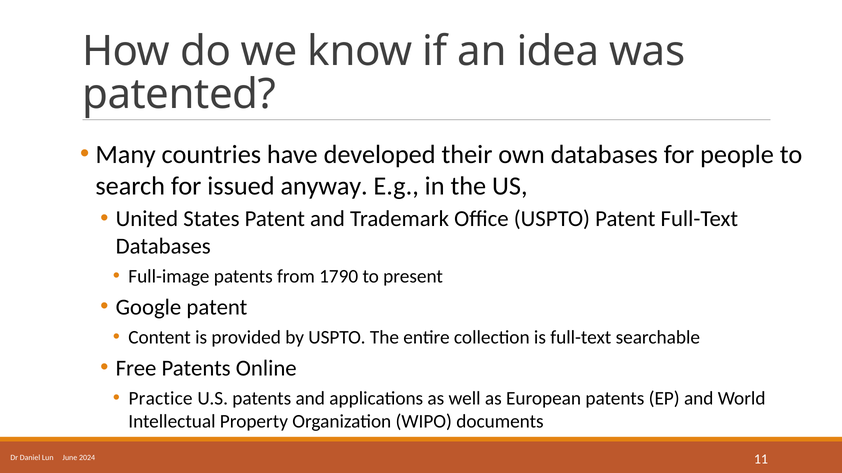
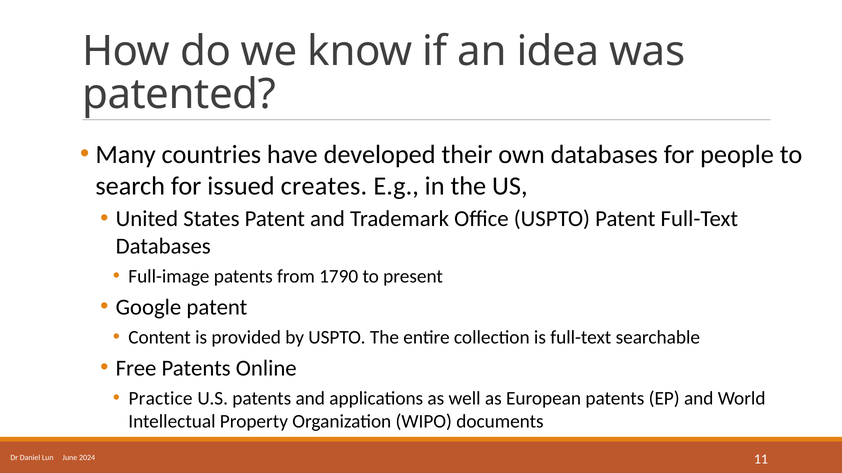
anyway: anyway -> creates (324, 186)
